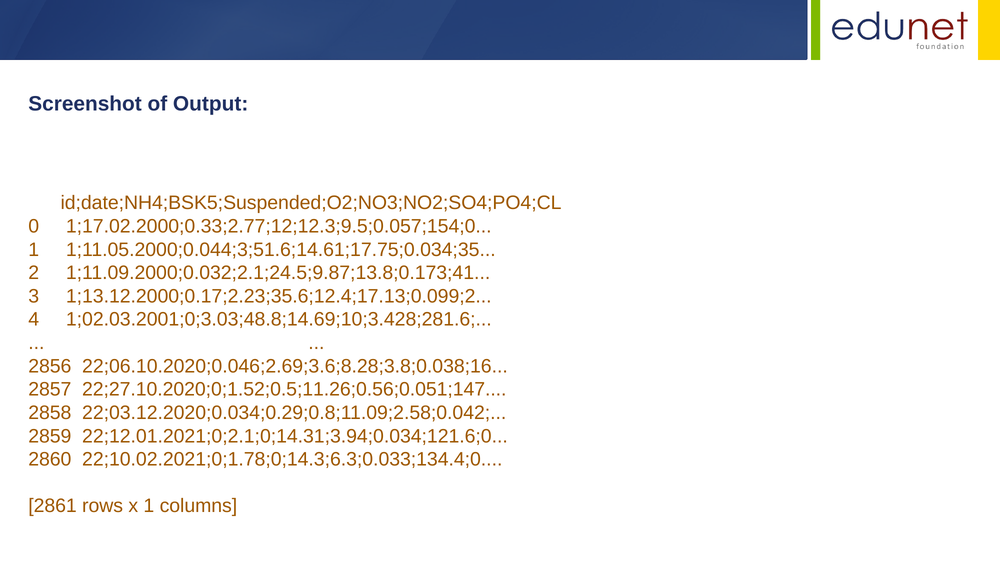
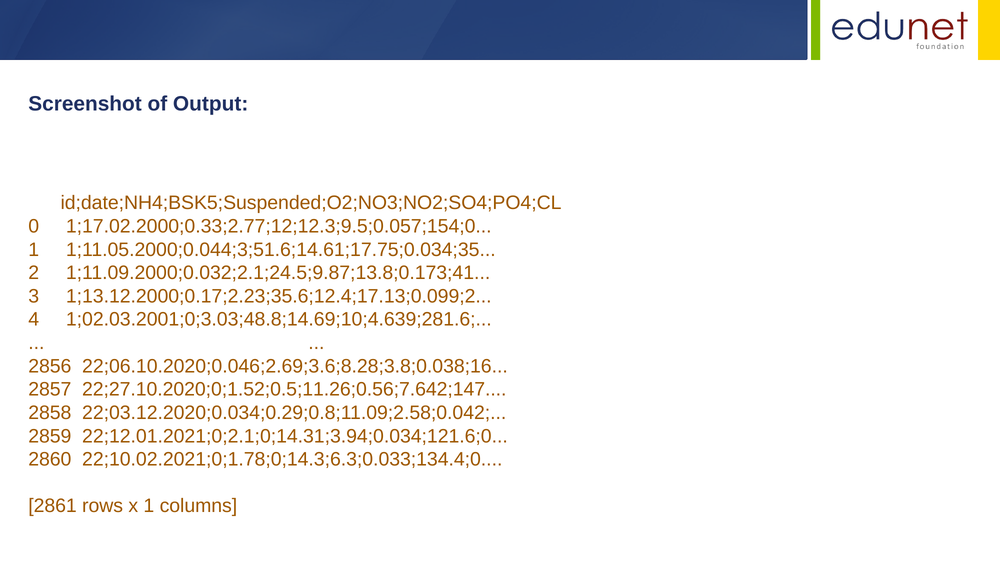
1;02.03.2001;0;3.03;48.8;14.69;10;3.428;281.6: 1;02.03.2001;0;3.03;48.8;14.69;10;3.428;281.6 -> 1;02.03.2001;0;3.03;48.8;14.69;10;4.639;281.6 (279, 320)
22;27.10.2020;0;1.52;0.5;11.26;0.56;0.051;147: 22;27.10.2020;0;1.52;0.5;11.26;0.56;0.051;147 -> 22;27.10.2020;0;1.52;0.5;11.26;0.56;7.642;147 (294, 390)
